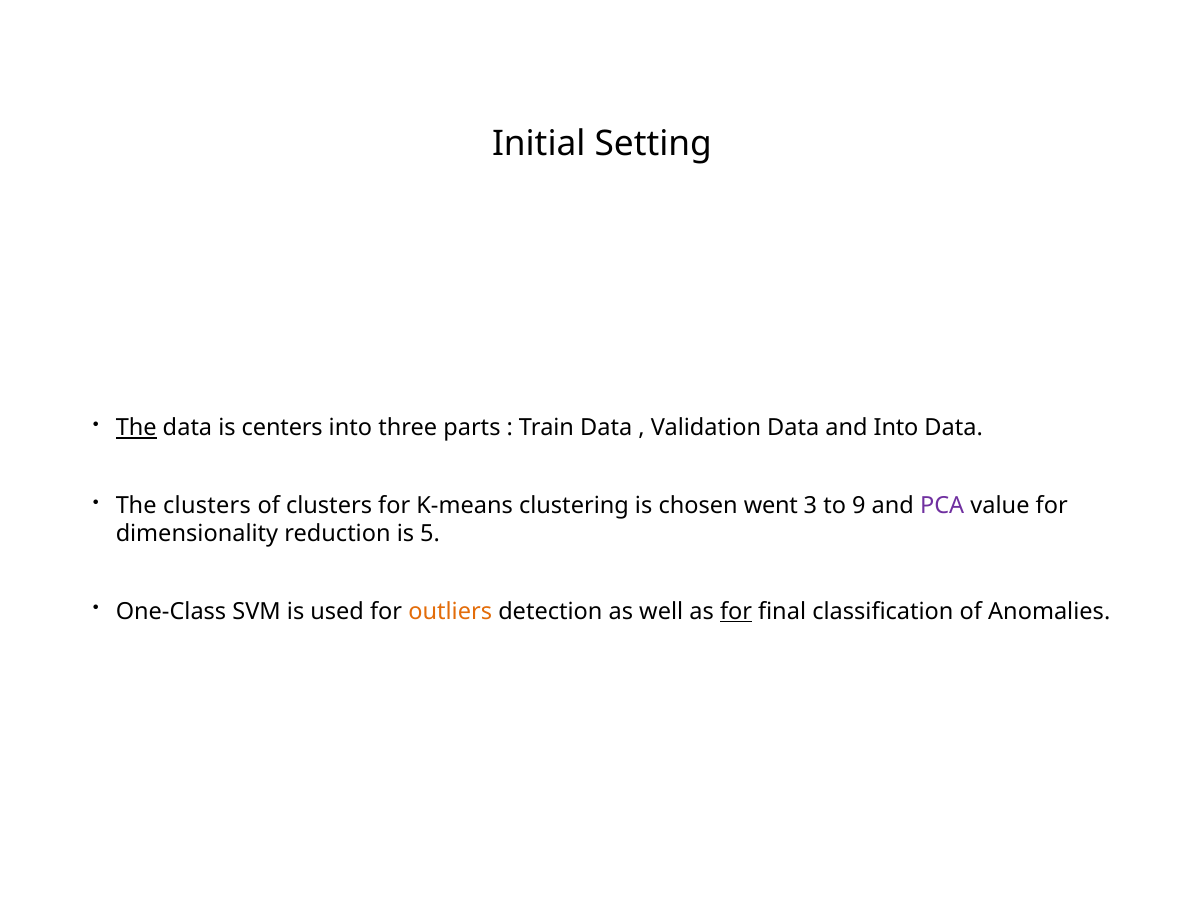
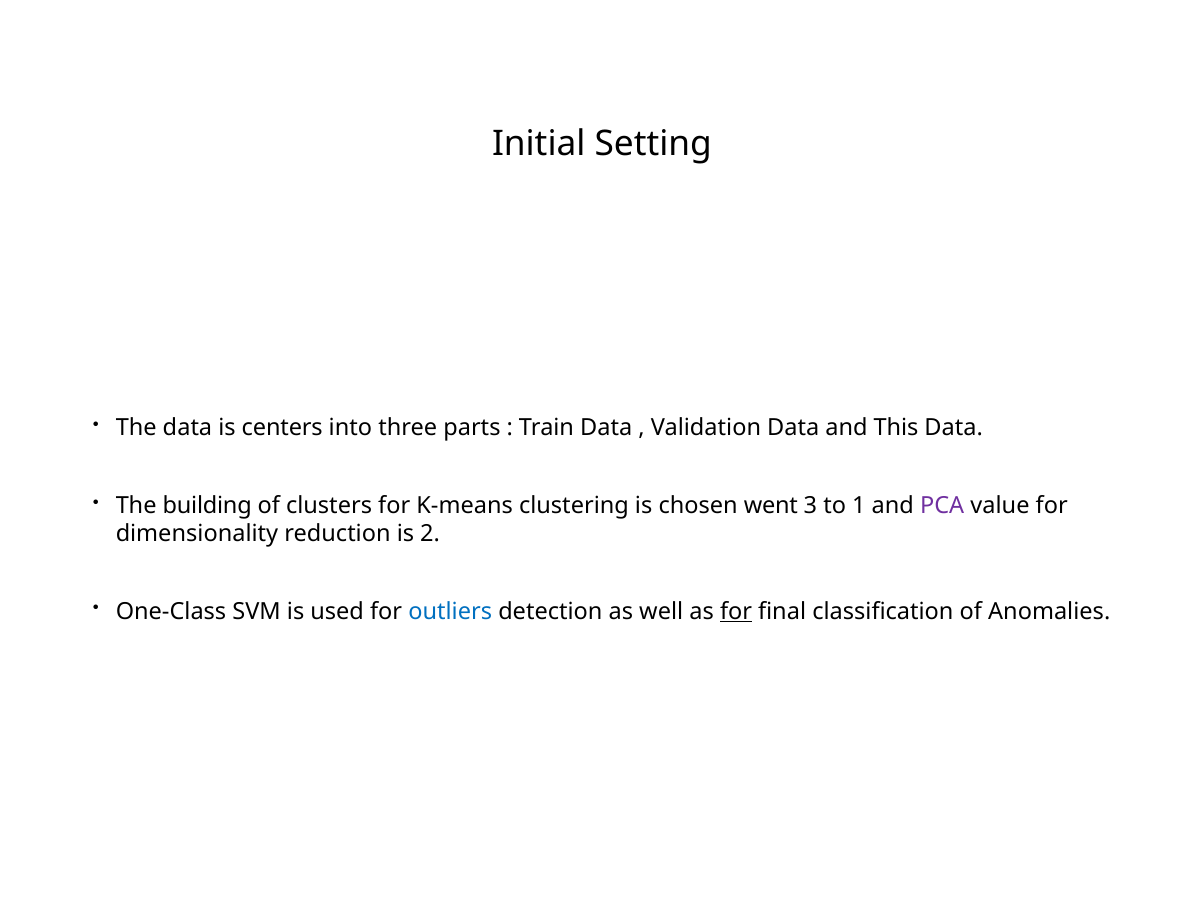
The underline: present -> none (136, 428)
and Into: Into -> This (896, 428)
The clusters: clusters -> building (207, 505)
9: 9 -> 1 (859, 505)
5: 5 -> 2 (430, 534)
outliers colour: orange -> blue (450, 611)
